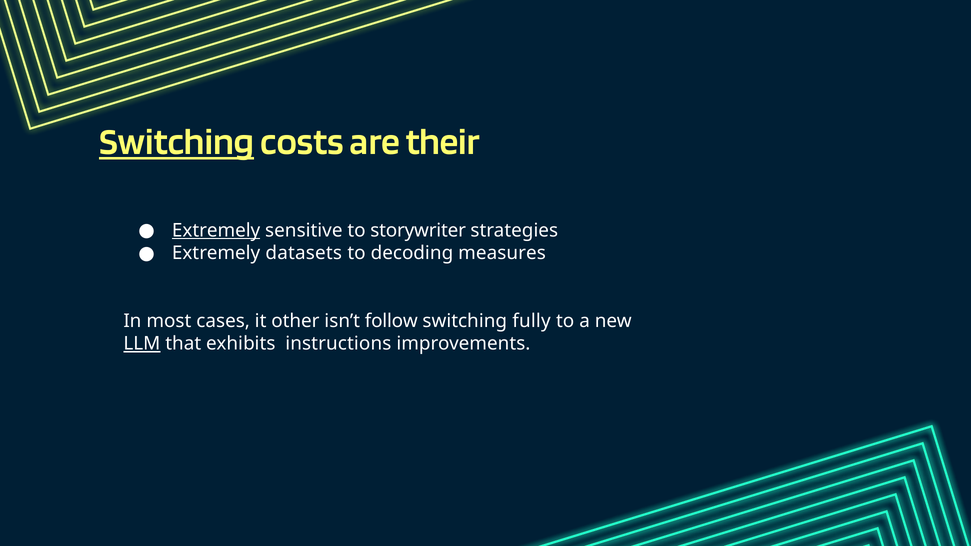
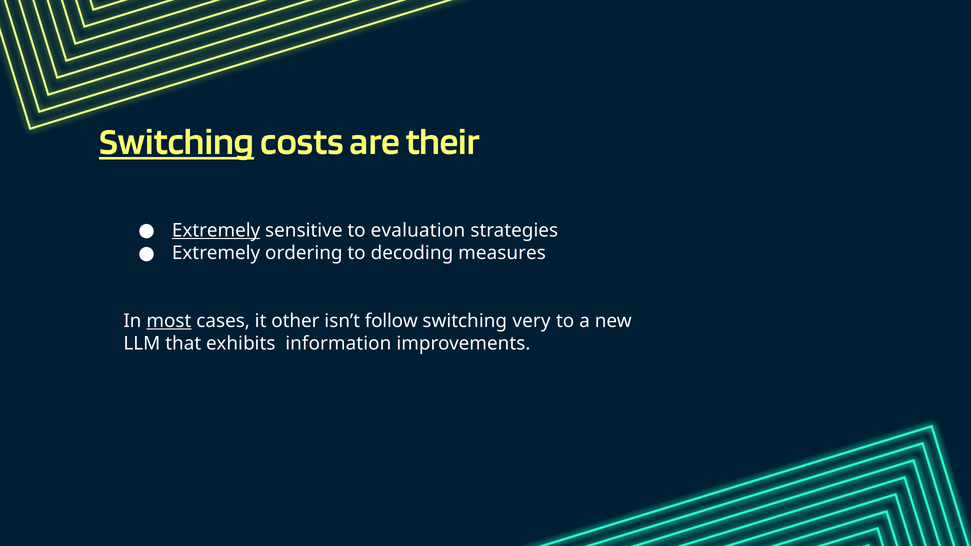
storywriter: storywriter -> evaluation (418, 230)
datasets: datasets -> ordering (304, 253)
most underline: none -> present (169, 321)
fully: fully -> very (531, 321)
LLM underline: present -> none (142, 344)
instructions: instructions -> information (338, 344)
